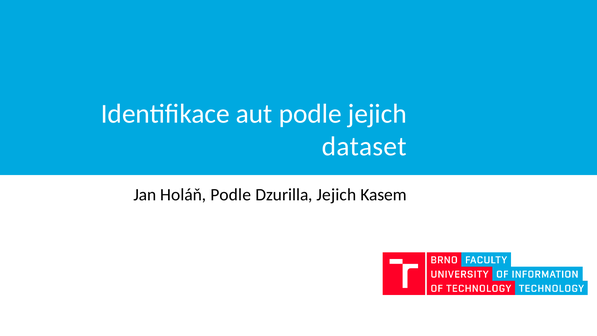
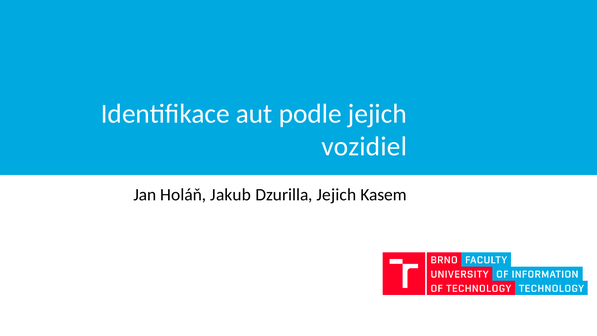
dataset: dataset -> vozidiel (364, 146)
Holáň Podle: Podle -> Jakub (231, 195)
